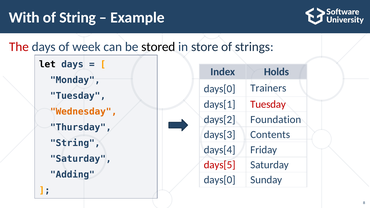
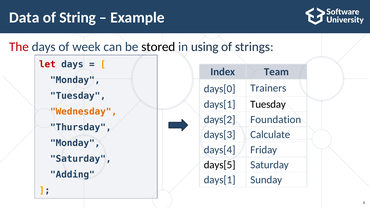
With: With -> Data (24, 18)
store: store -> using (205, 47)
let colour: black -> red (47, 64)
Holds: Holds -> Team (276, 72)
Tuesday colour: red -> black (268, 104)
Contents: Contents -> Calculate (270, 135)
String: String -> Monday (75, 143)
days[5 colour: red -> black (220, 165)
days[0: days[0 -> days[1 (220, 180)
